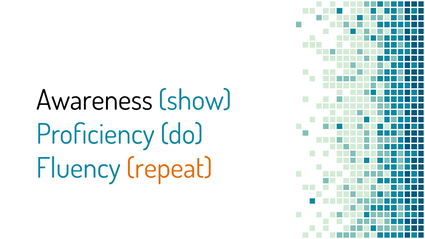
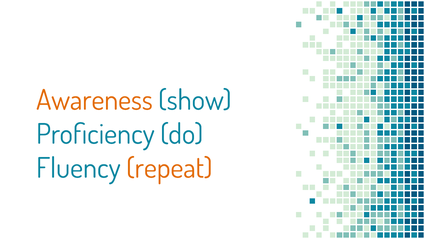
Awareness colour: black -> orange (94, 100)
